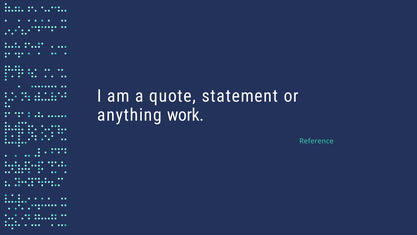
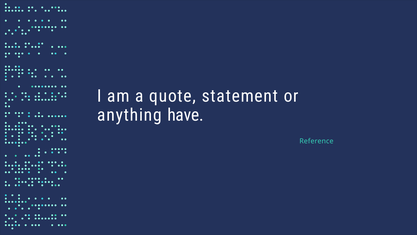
work: work -> have (186, 115)
